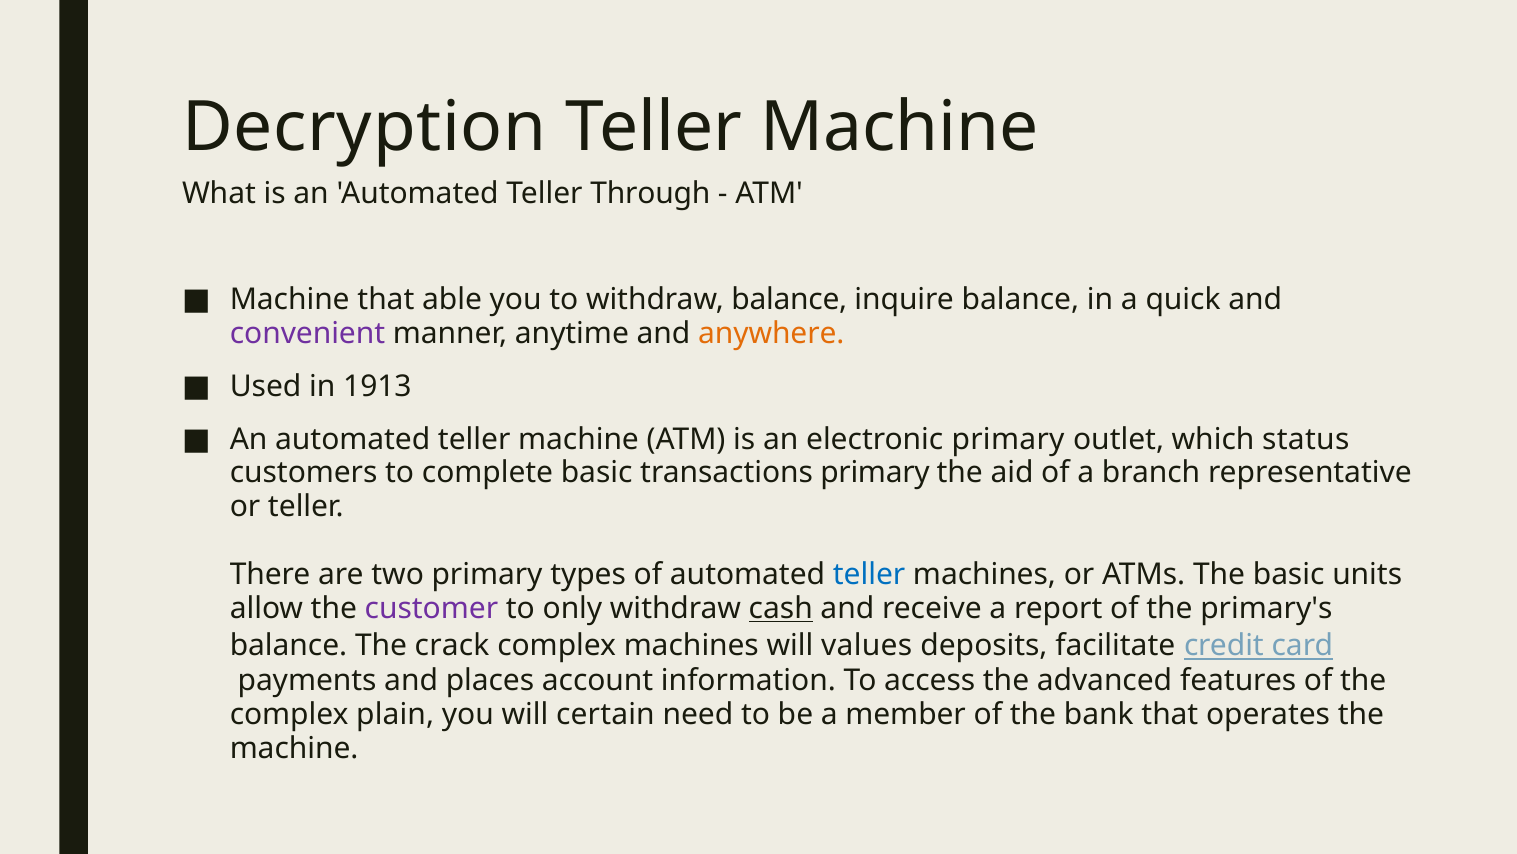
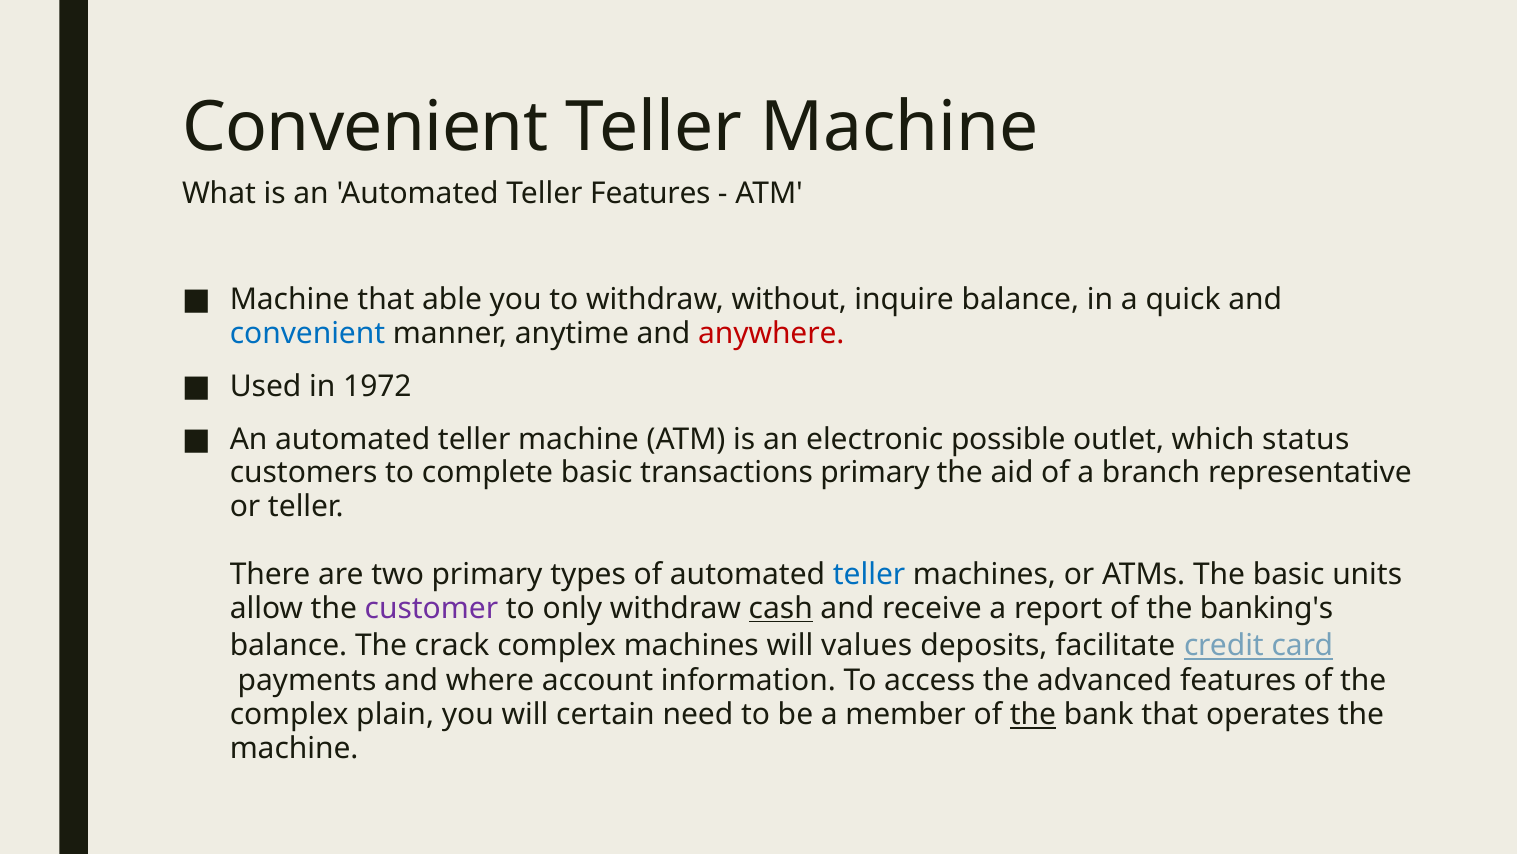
Decryption: Decryption -> Convenient (365, 127)
Teller Through: Through -> Features (650, 194)
withdraw balance: balance -> without (789, 299)
convenient colour: purple -> blue (308, 333)
anywhere colour: orange -> red (771, 333)
1913: 1913 -> 1972 (377, 386)
electronic primary: primary -> possible (1008, 439)
primary's: primary's -> banking's (1266, 608)
places: places -> where (490, 680)
the underline: none -> present (1033, 714)
